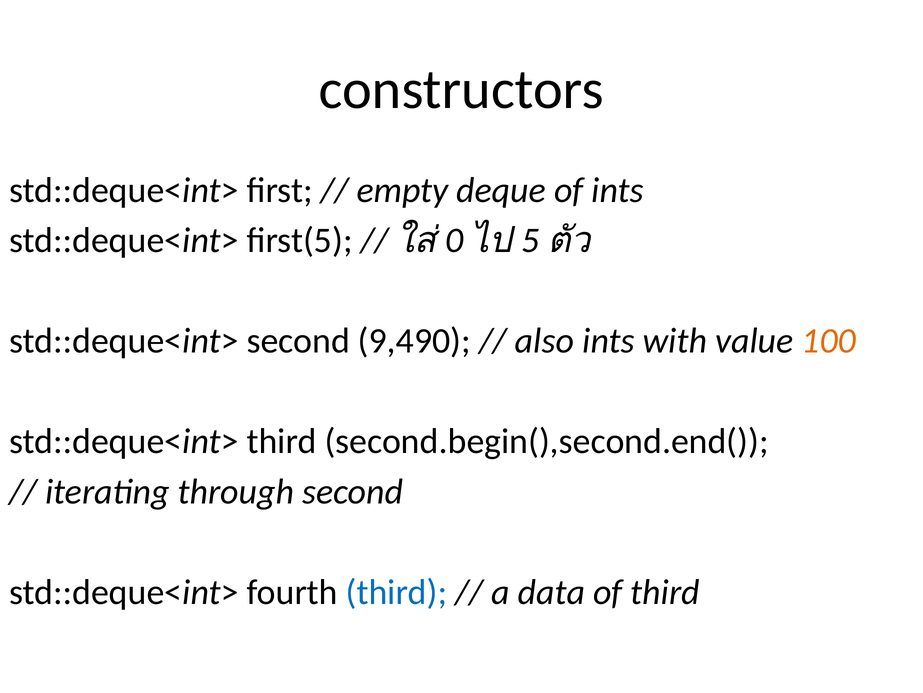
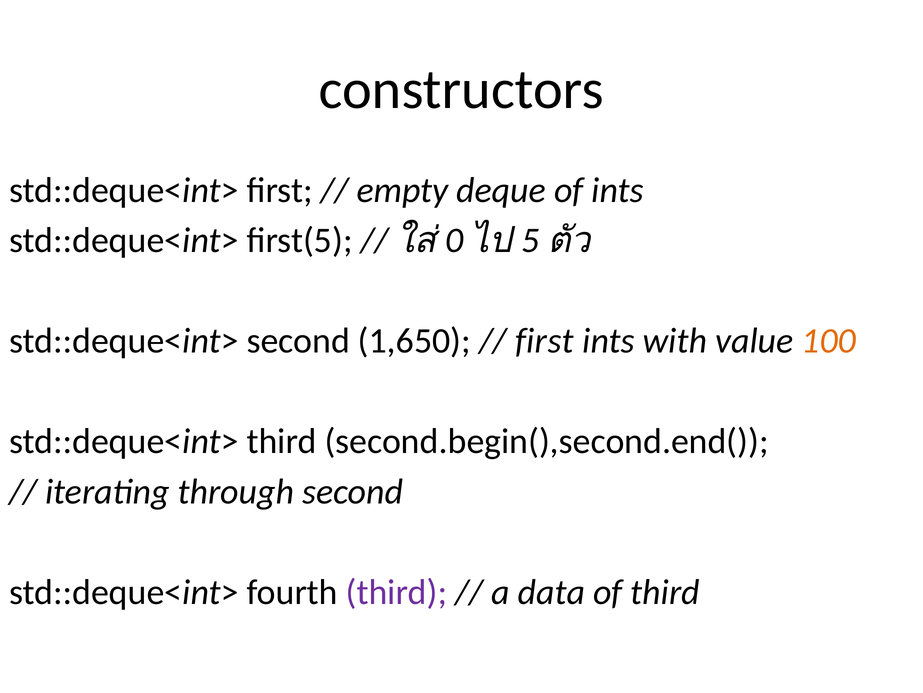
9,490: 9,490 -> 1,650 (414, 341)
also: also -> first (544, 341)
third colour: blue -> purple (396, 592)
